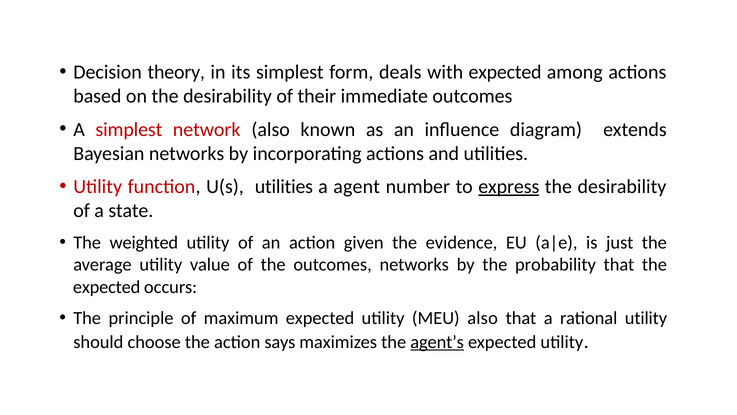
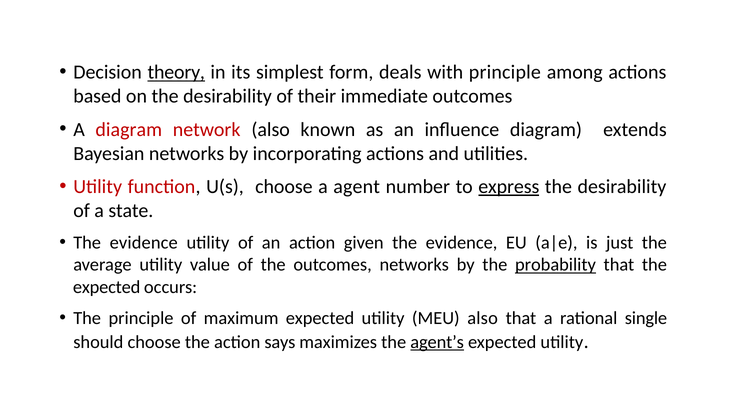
theory underline: none -> present (176, 72)
with expected: expected -> principle (505, 72)
A simplest: simplest -> diagram (129, 129)
U(s utilities: utilities -> choose (284, 186)
weighted: weighted -> evidence (144, 243)
probability underline: none -> present (555, 265)
rational utility: utility -> single (646, 318)
